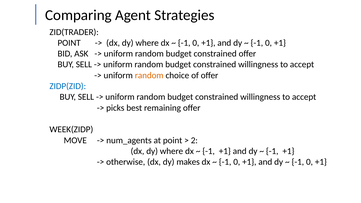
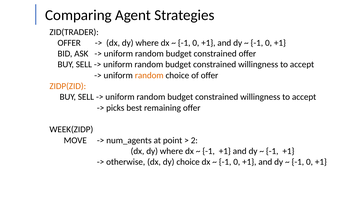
POINT: POINT -> OFFER (69, 43)
ZIDP(ZID colour: blue -> orange (68, 86)
dy makes: makes -> choice (188, 162)
